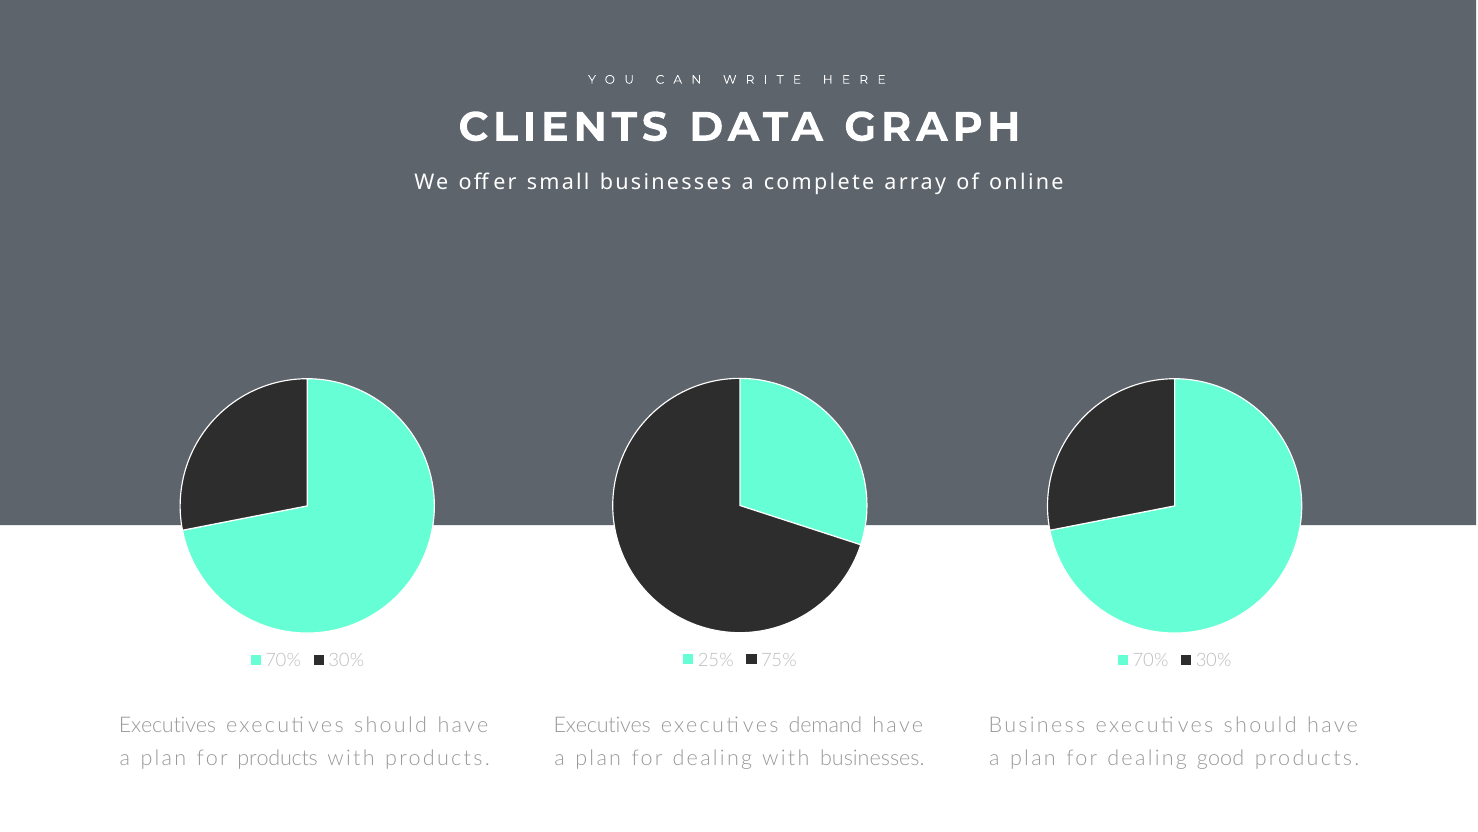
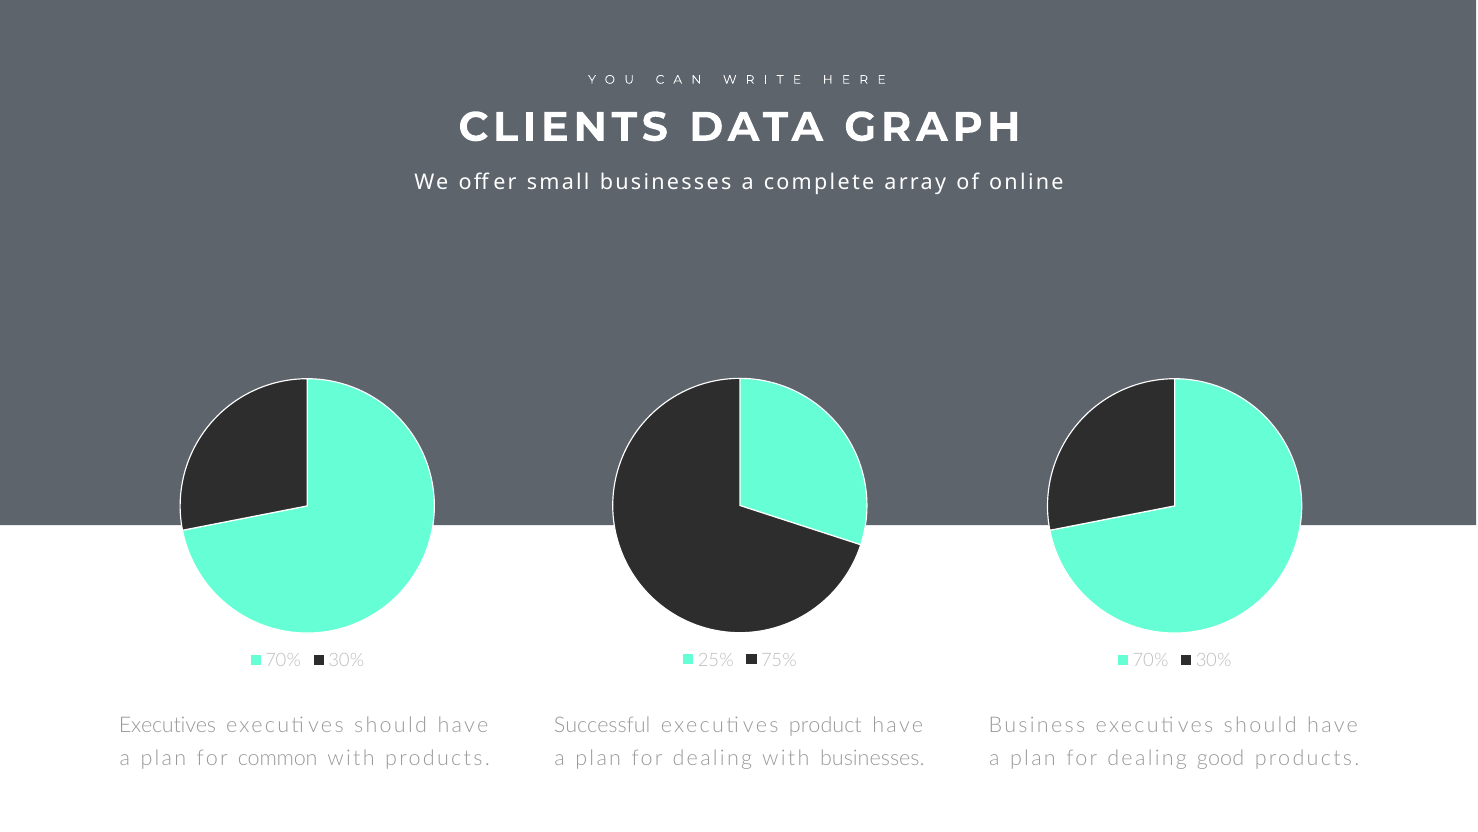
Executives: Executives -> Successful (602, 725)
demand: demand -> product (825, 725)
for products: products -> common (278, 758)
